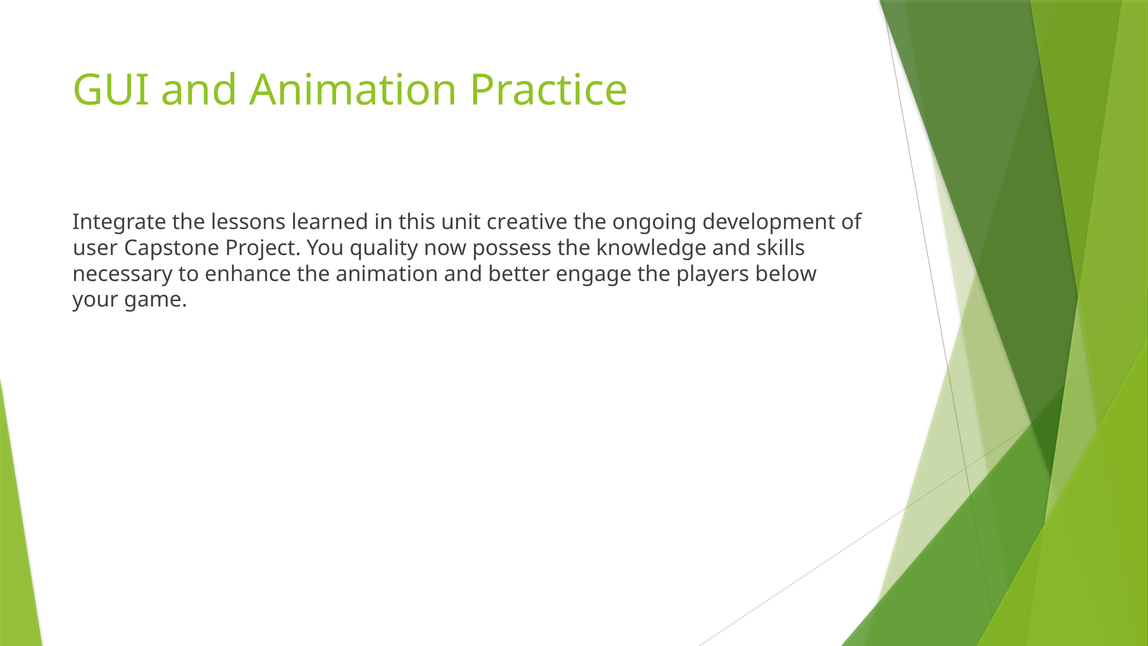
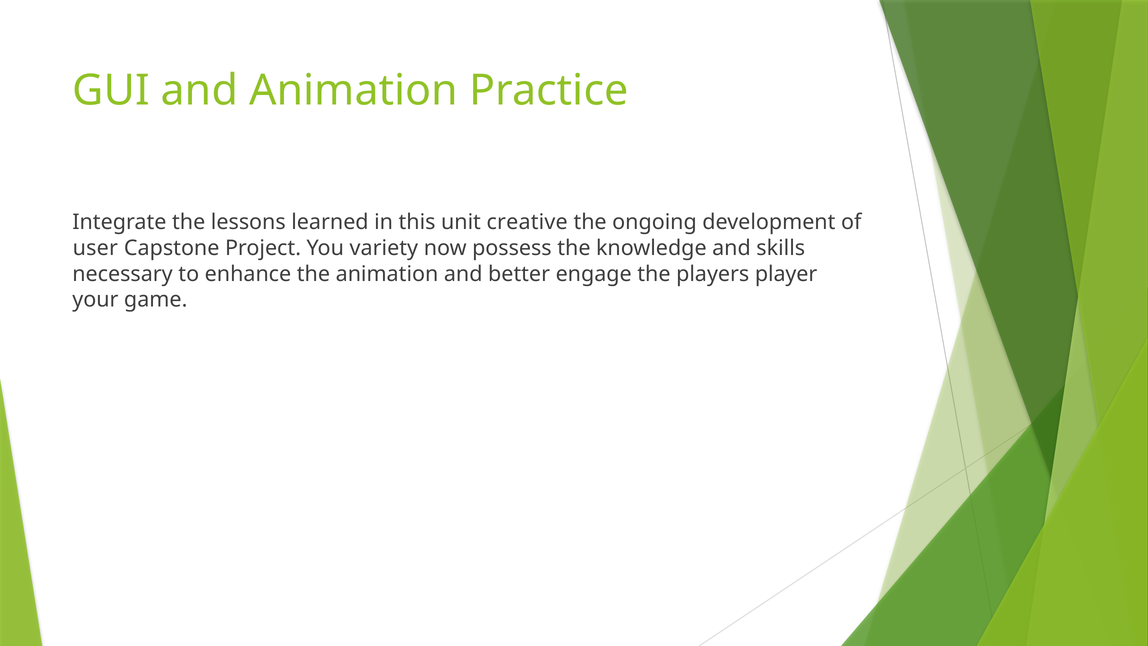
quality: quality -> variety (384, 248)
below: below -> player (786, 274)
